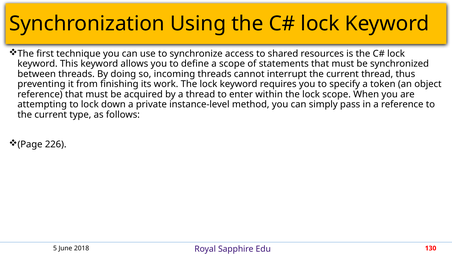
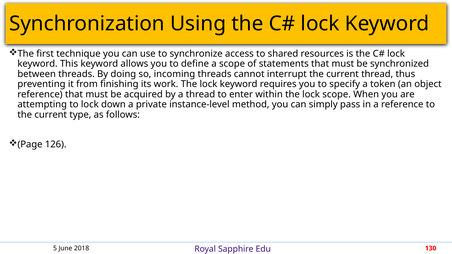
226: 226 -> 126 (56, 145)
